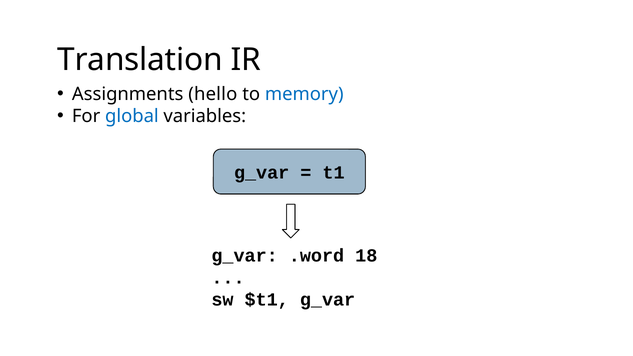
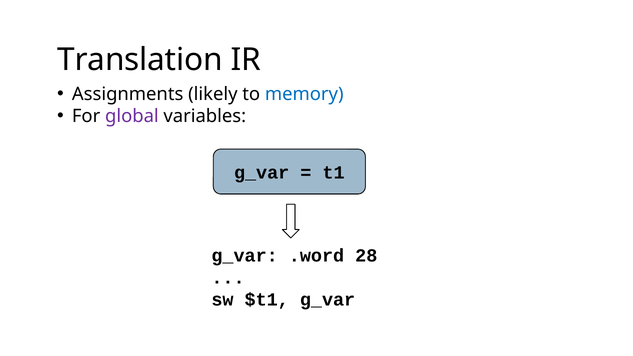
hello: hello -> likely (213, 94)
global colour: blue -> purple (132, 116)
18: 18 -> 28 (366, 256)
